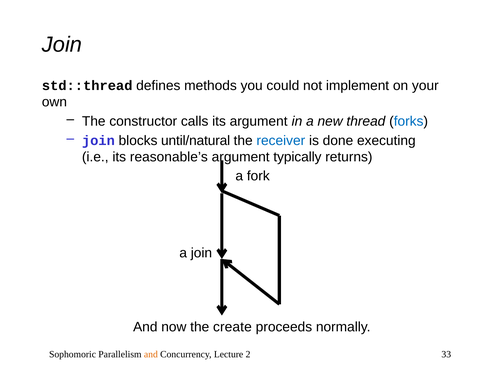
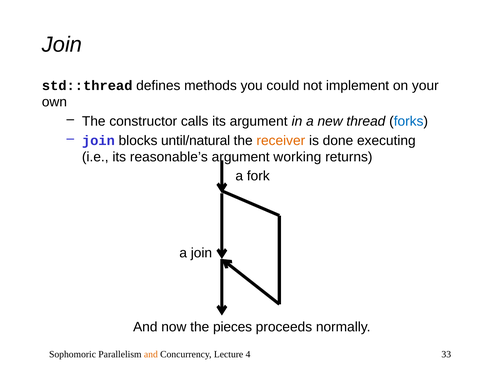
receiver colour: blue -> orange (281, 140)
typically: typically -> working (297, 157)
create: create -> pieces (233, 327)
2: 2 -> 4 (248, 354)
